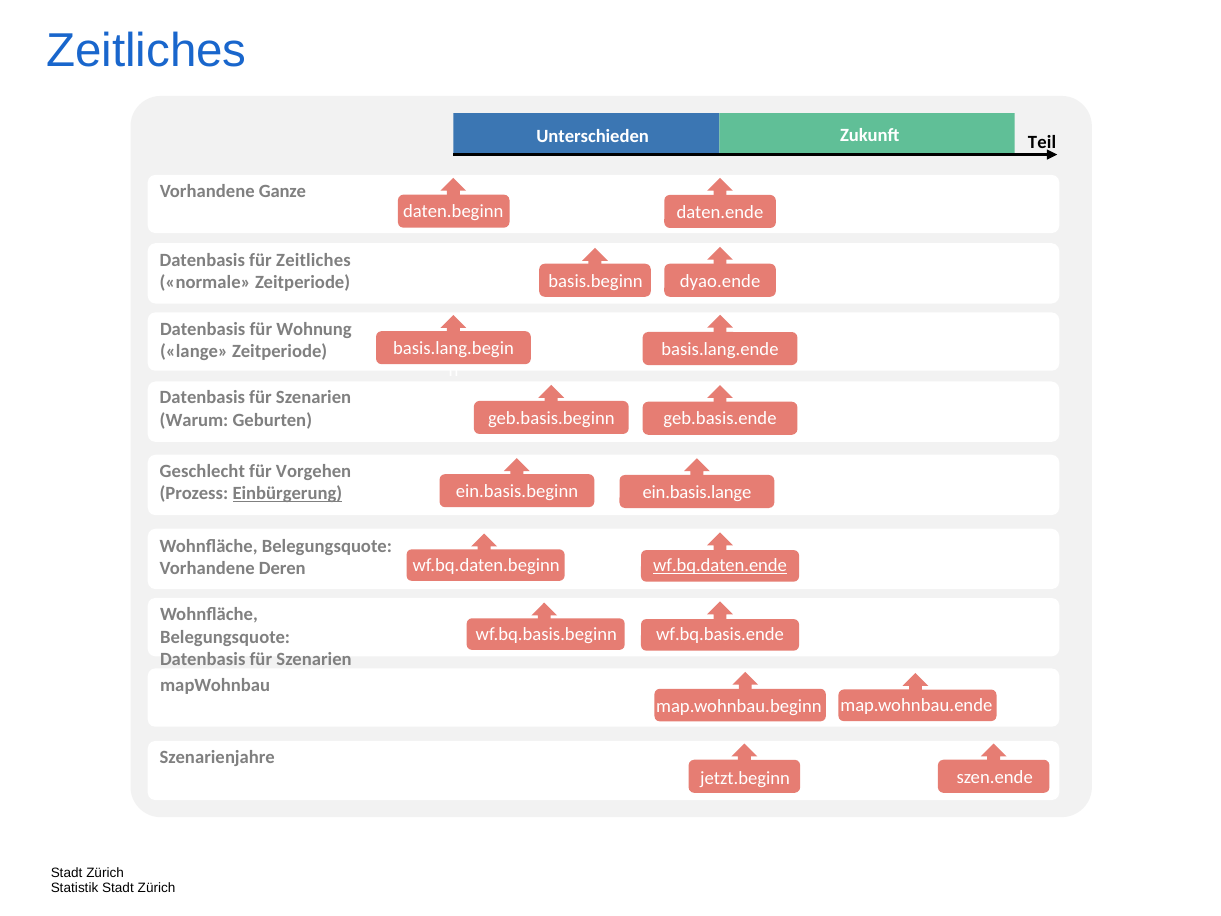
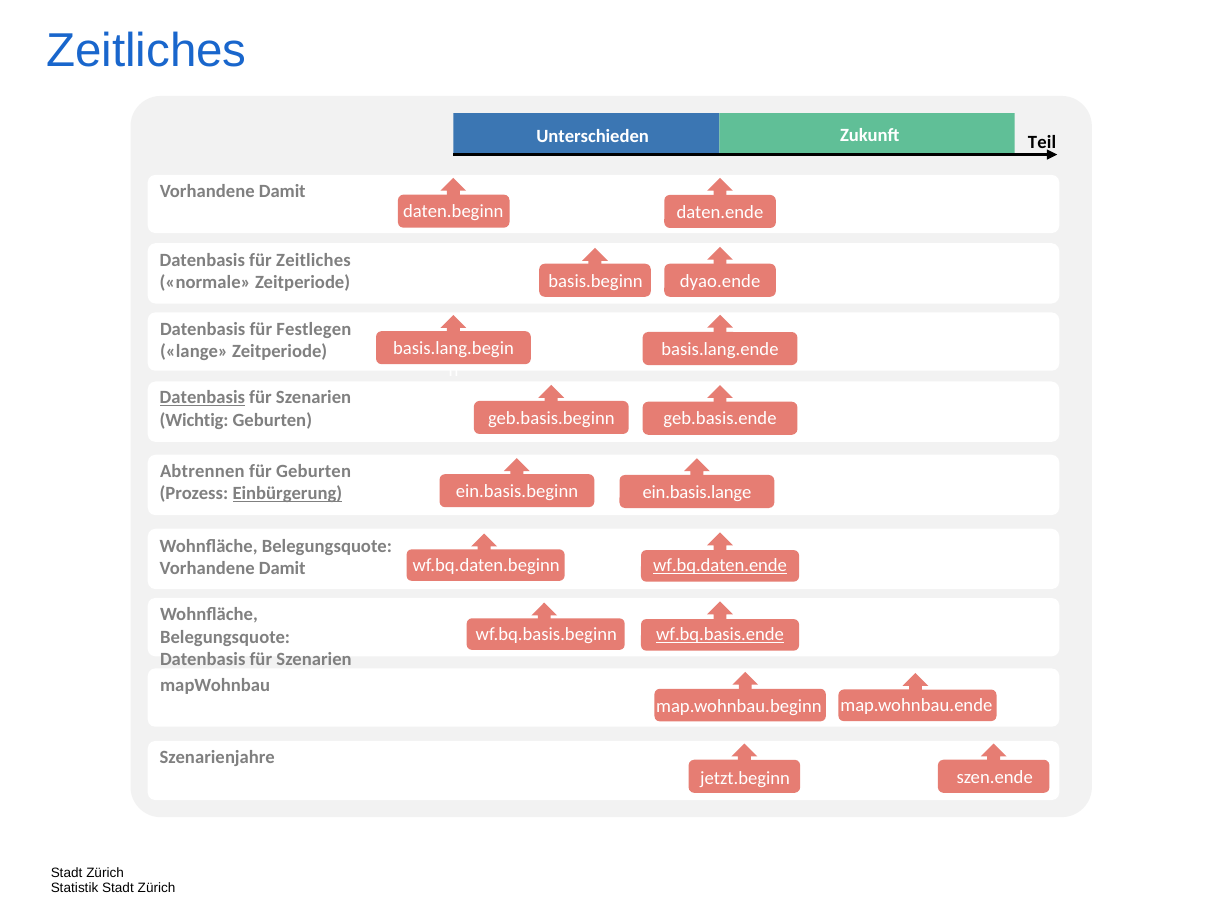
Ganze: Ganze -> Damit (282, 192)
Wohnung: Wohnung -> Festlegen (314, 329)
Datenbasis underline: none -> present (202, 398)
Warum: Warum -> Wichtig (194, 420)
Geschlecht: Geschlecht -> Abtrennen (202, 471)
für Vorgehen: Vorgehen -> Geburten (314, 471)
Deren: Deren -> Damit (282, 568)
wf.bq.basis.ende underline: none -> present (720, 634)
